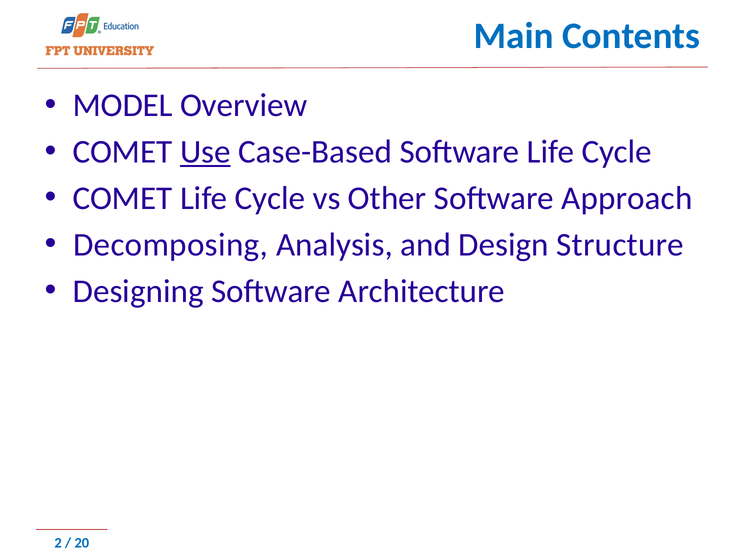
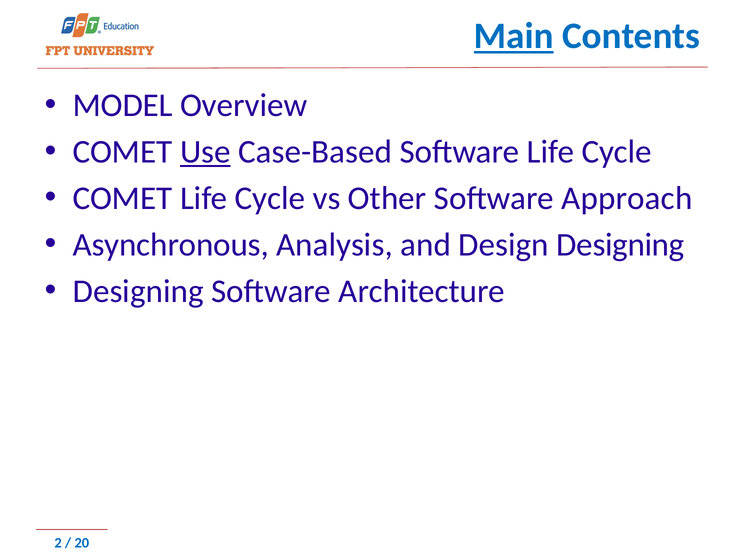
Main underline: none -> present (514, 36)
Decomposing: Decomposing -> Asynchronous (171, 245)
Design Structure: Structure -> Designing (620, 245)
